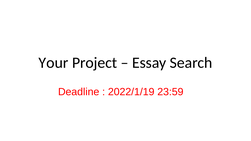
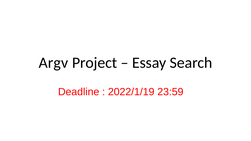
Your: Your -> Argv (53, 63)
